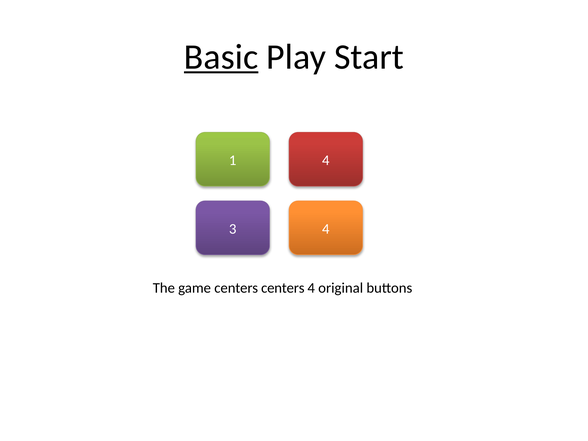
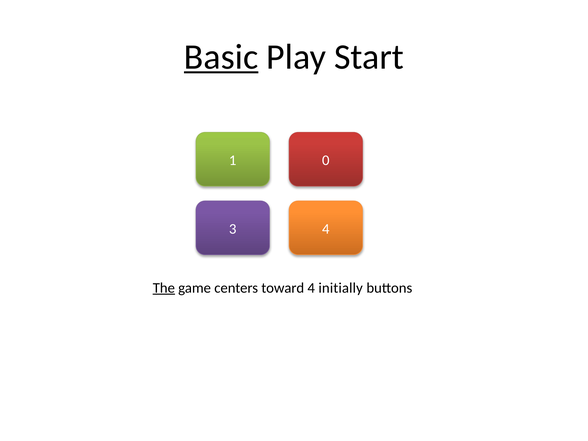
1 4: 4 -> 0 (326, 160)
The underline: none -> present (164, 288)
centers centers: centers -> toward (283, 288)
original: original -> initially (341, 288)
